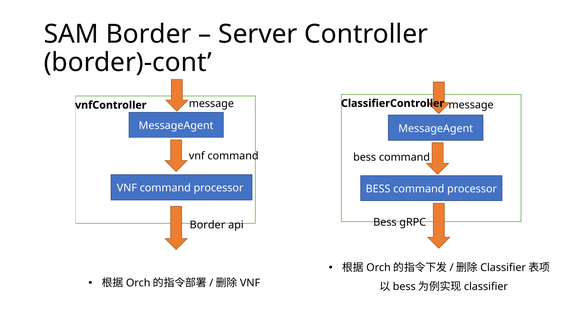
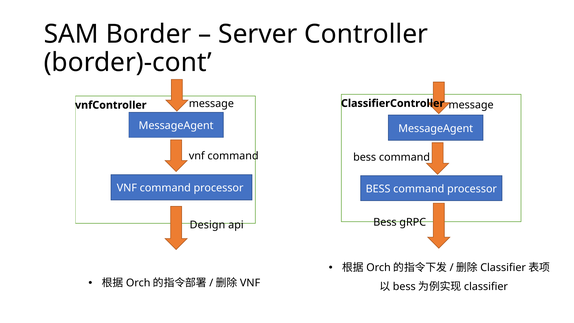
Border: Border -> Design (207, 225)
